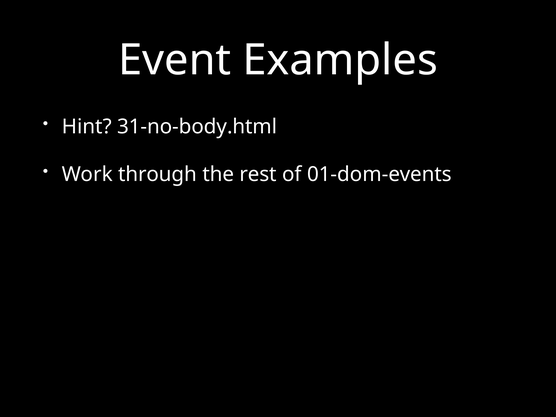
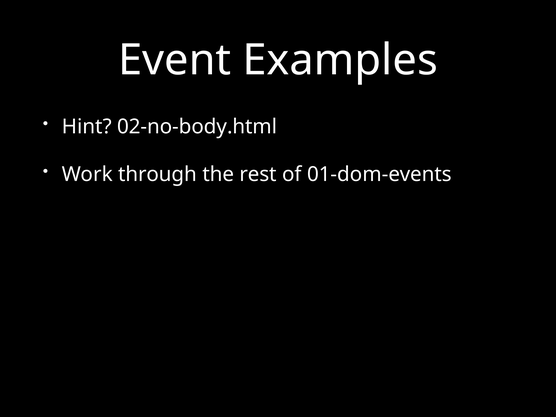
31-no-body.html: 31-no-body.html -> 02-no-body.html (197, 127)
